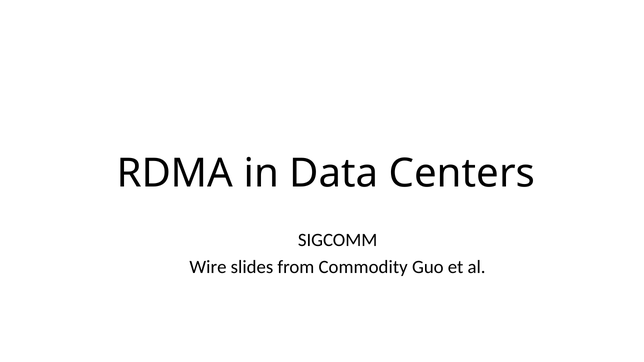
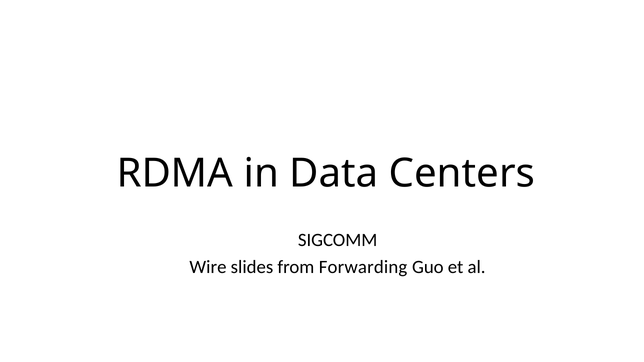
Commodity: Commodity -> Forwarding (363, 267)
